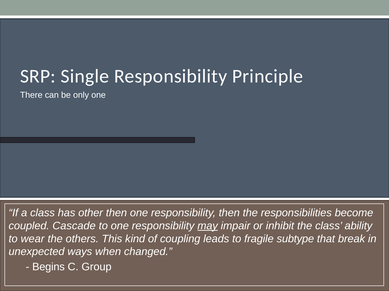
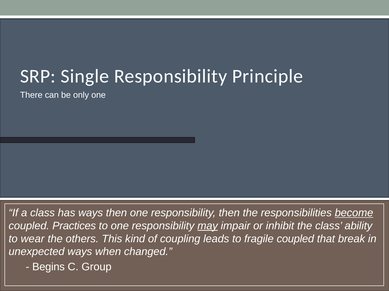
has other: other -> ways (91, 213)
become underline: none -> present (354, 213)
Cascade: Cascade -> Practices (74, 226)
fragile subtype: subtype -> coupled (295, 239)
